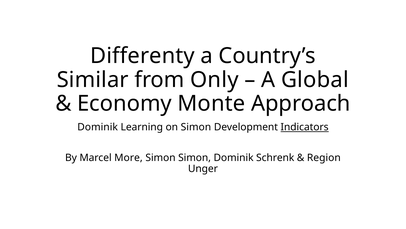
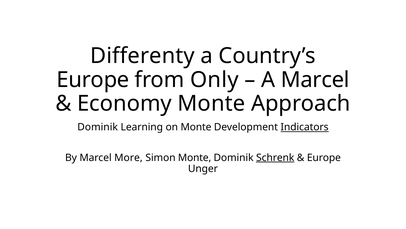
Similar: Similar -> Europe (93, 80)
A Global: Global -> Marcel (315, 80)
on Simon: Simon -> Monte (196, 127)
Simon Simon: Simon -> Monte (195, 157)
Schrenk underline: none -> present (275, 157)
Region: Region -> Europe (324, 157)
